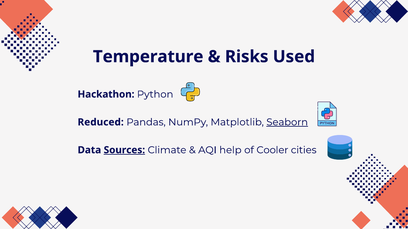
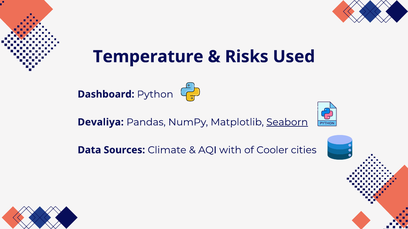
Hackathon: Hackathon -> Dashboard (106, 94)
Reduced: Reduced -> Devaliya (101, 122)
Sources underline: present -> none (124, 150)
help: help -> with (230, 150)
